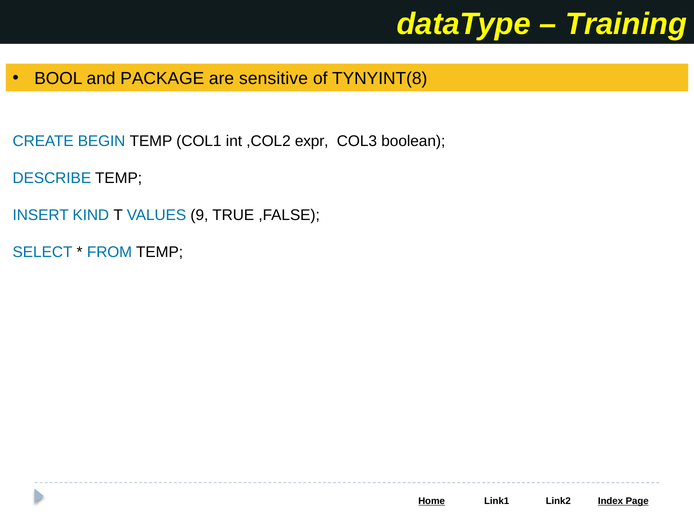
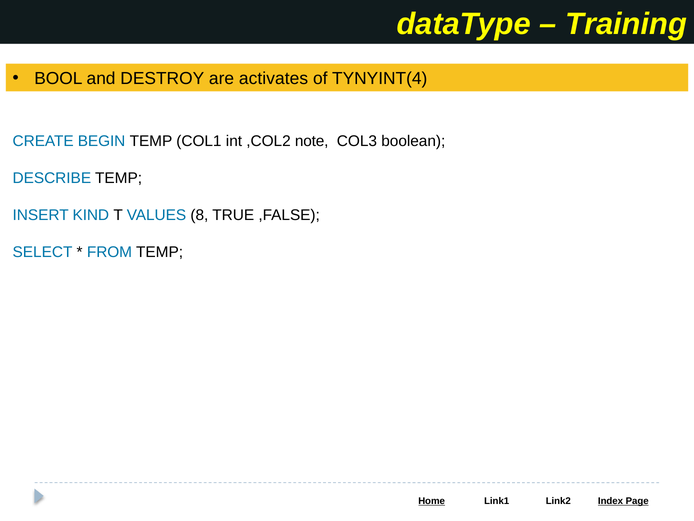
PACKAGE: PACKAGE -> DESTROY (162, 79)
sensitive: sensitive -> activates (274, 79)
TYNYINT(8: TYNYINT(8 -> TYNYINT(4 (380, 79)
expr: expr -> note (312, 141)
9: 9 -> 8 (199, 215)
